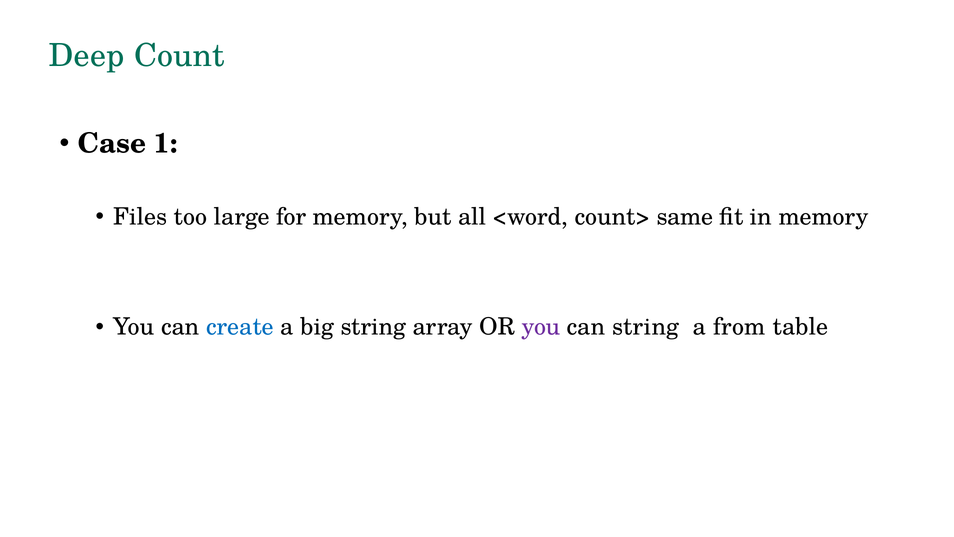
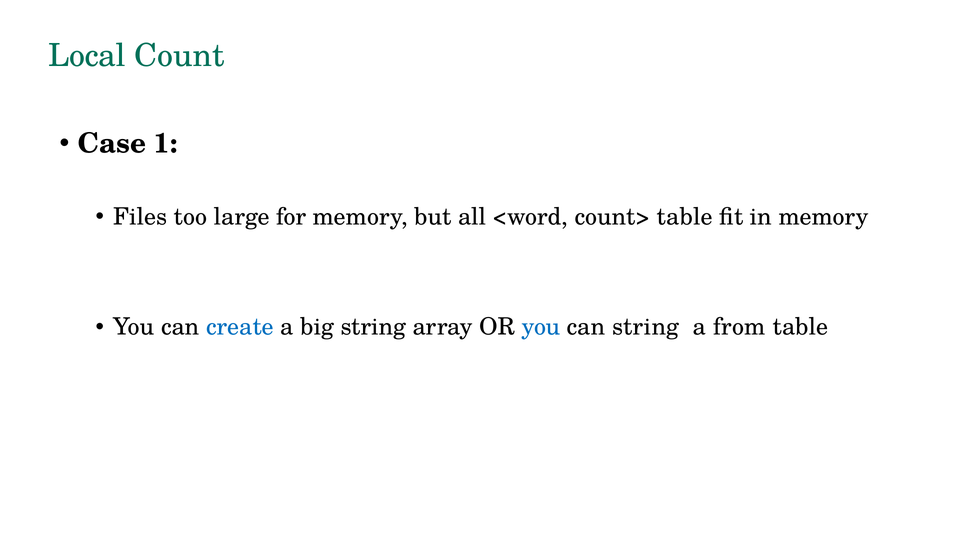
Deep: Deep -> Local (87, 56)
count> same: same -> table (685, 216)
you colour: purple -> blue (541, 327)
